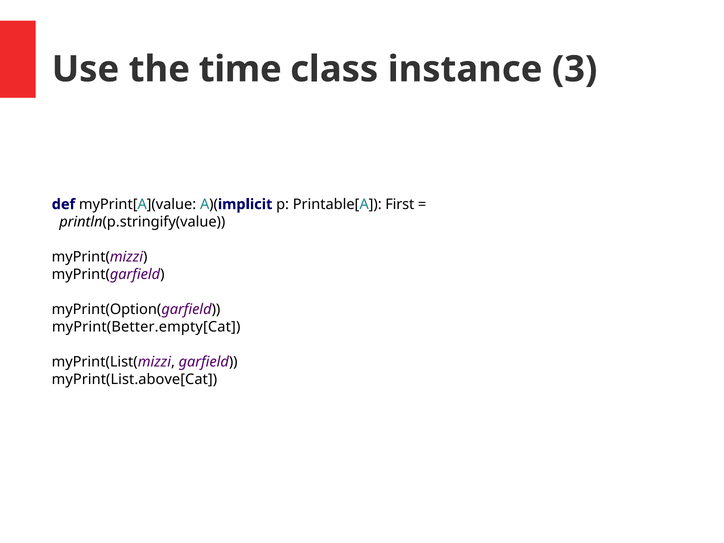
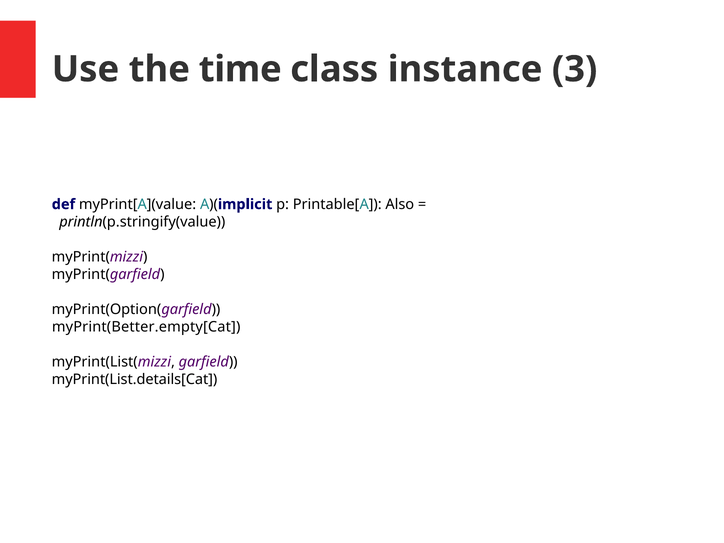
First: First -> Also (400, 204)
myPrint(List.above[Cat: myPrint(List.above[Cat -> myPrint(List.details[Cat (135, 379)
